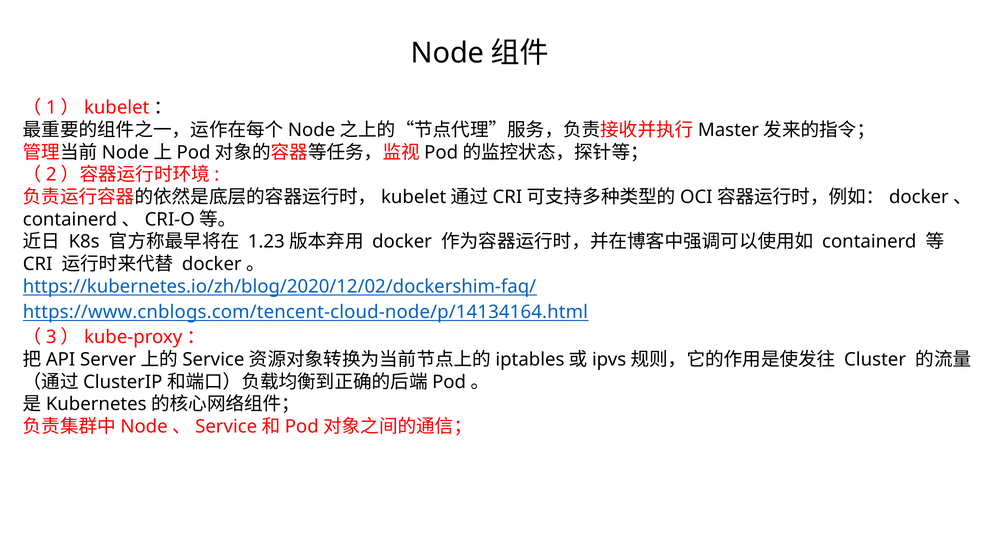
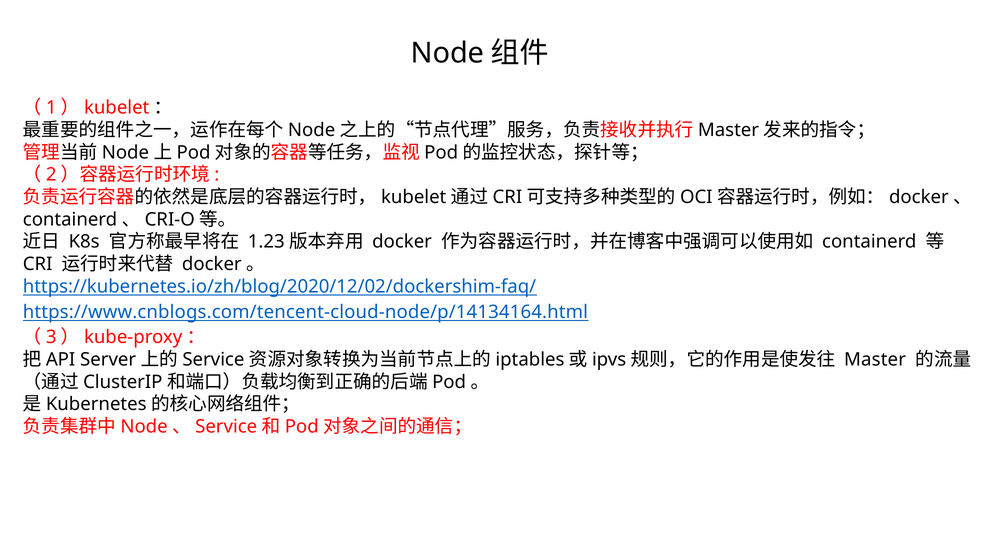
Cluster: Cluster -> Master (875, 359)
